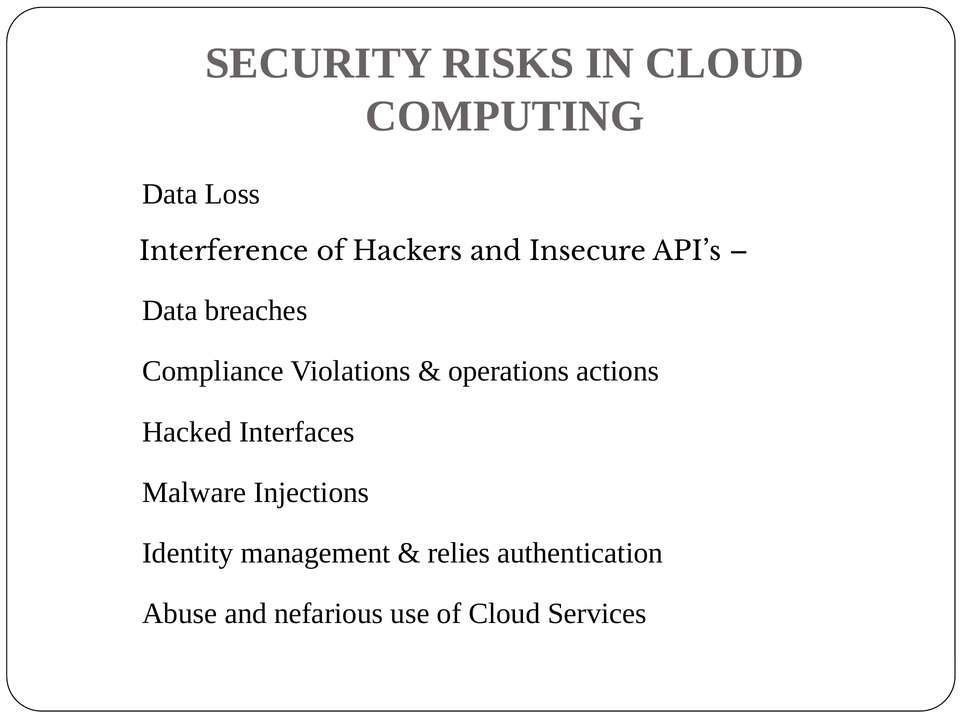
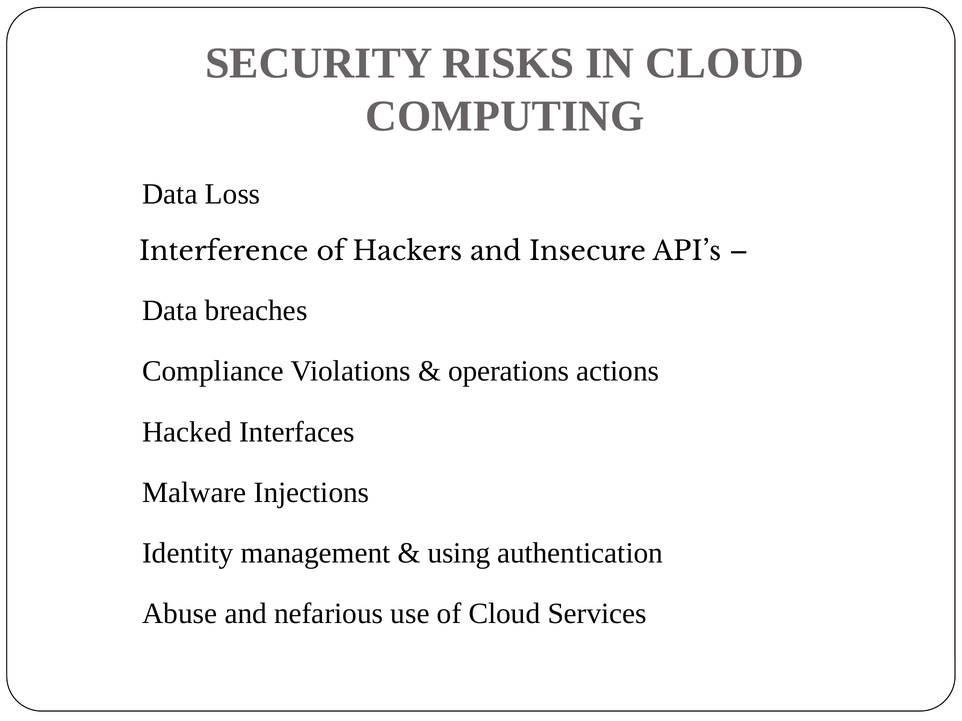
relies: relies -> using (459, 553)
